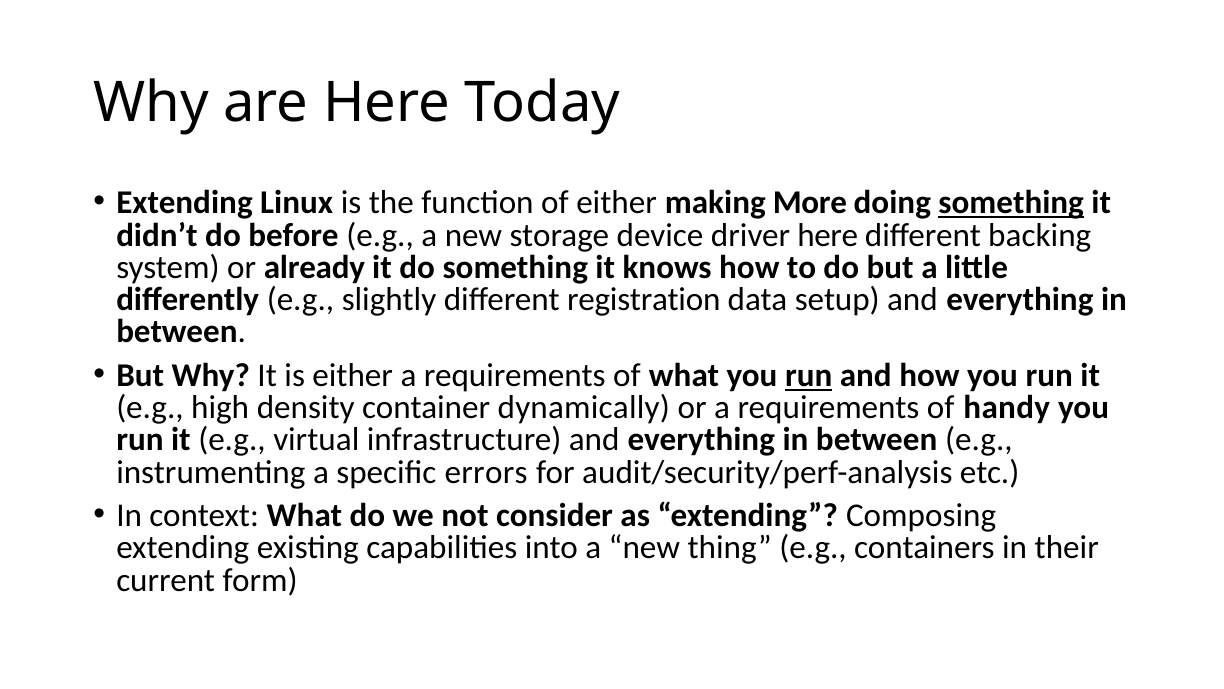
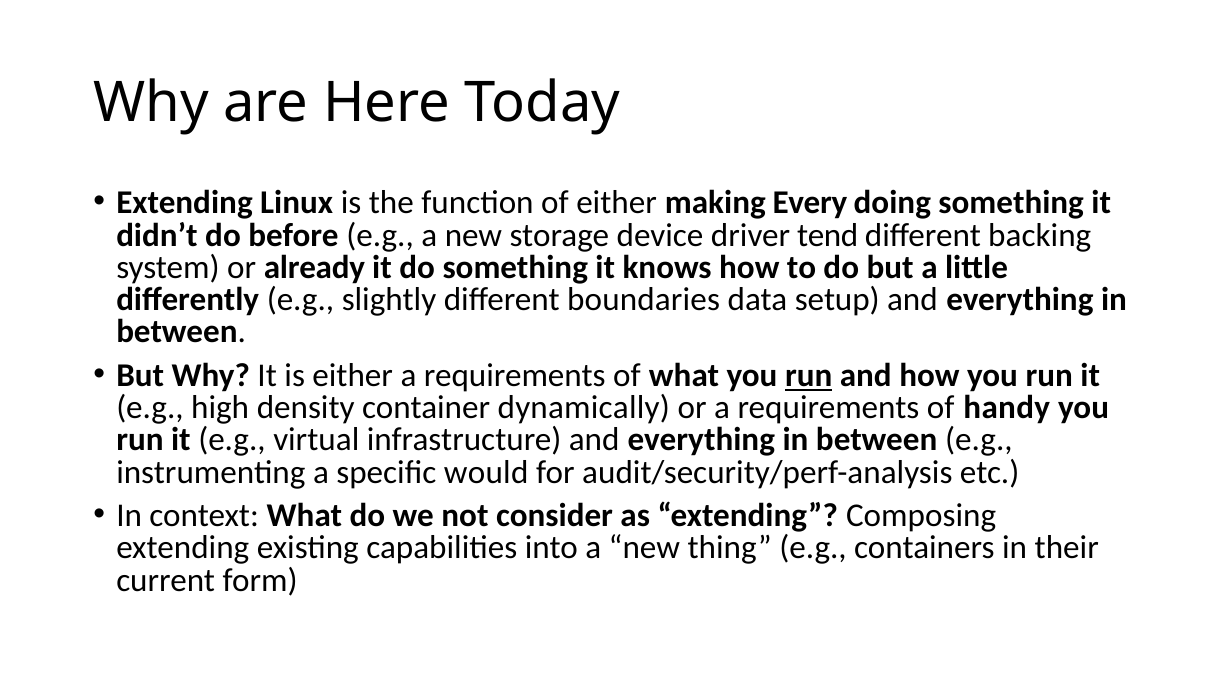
More: More -> Every (810, 203)
something underline: present -> none (1011, 203)
driver here: here -> tend (828, 235)
registration: registration -> boundaries (644, 299)
errors: errors -> would (486, 472)
